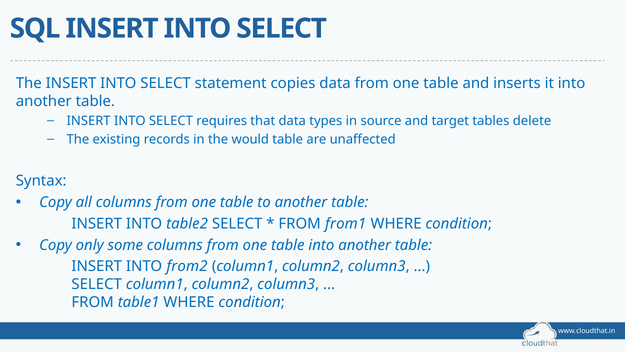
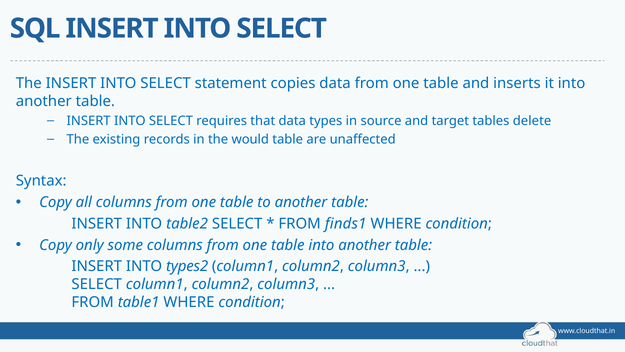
from1: from1 -> finds1 (346, 223)
from2: from2 -> types2 (187, 266)
